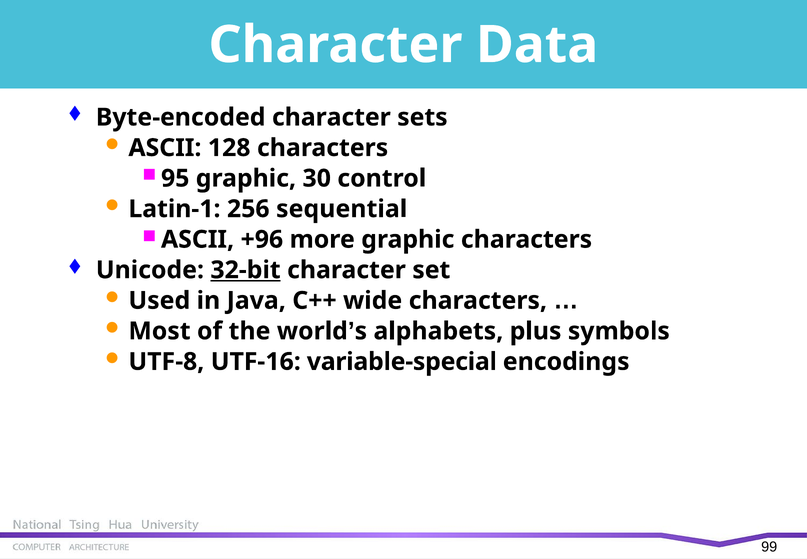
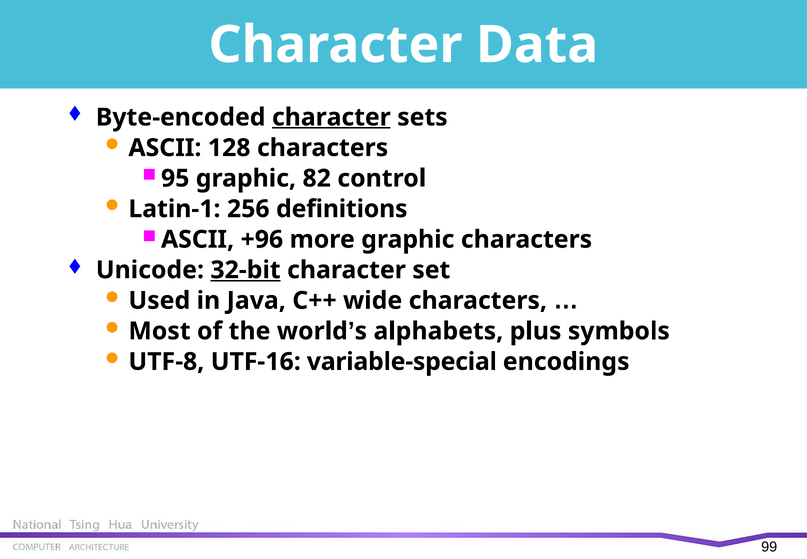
character underline: none -> present (331, 117)
30: 30 -> 82 (317, 178)
sequential: sequential -> definitions (342, 209)
